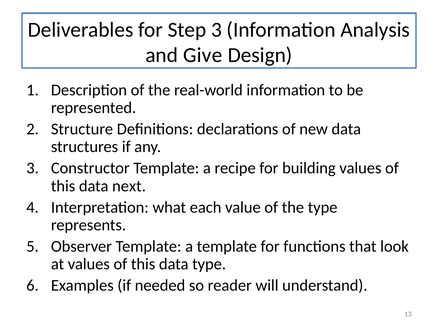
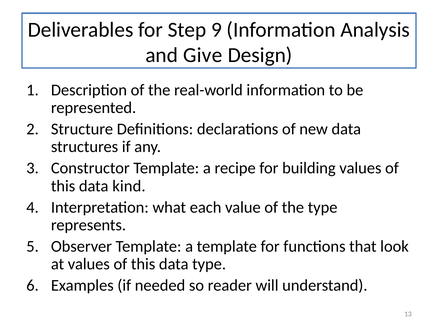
Step 3: 3 -> 9 (216, 30)
next: next -> kind (129, 186)
